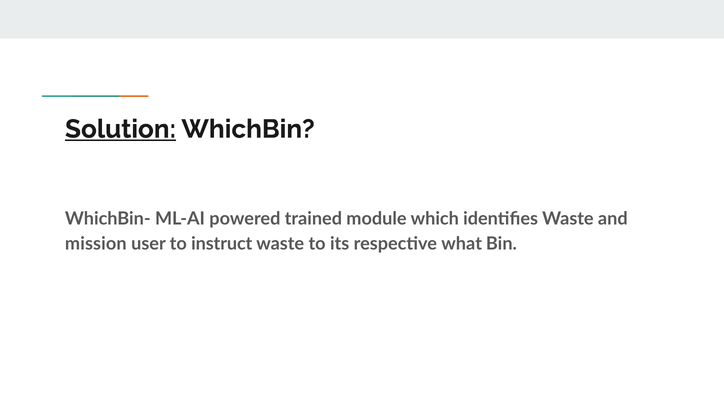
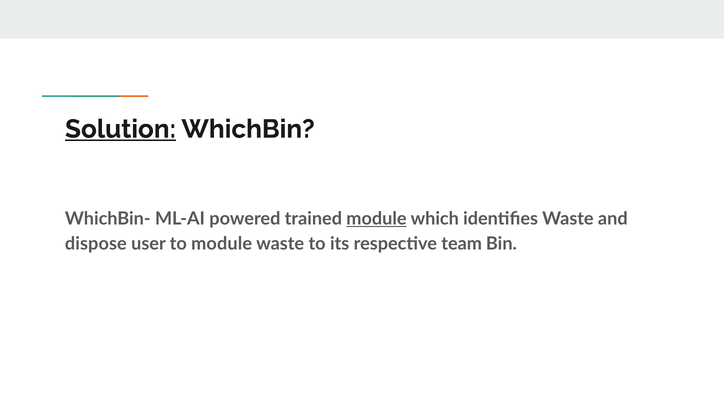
module underline: none -> present (376, 219)
mission: mission -> dispose (96, 244)
to instruct: instruct -> module (222, 244)
what: what -> team (462, 244)
